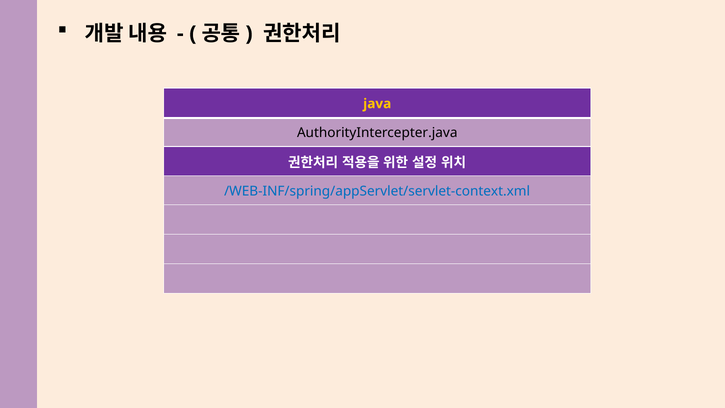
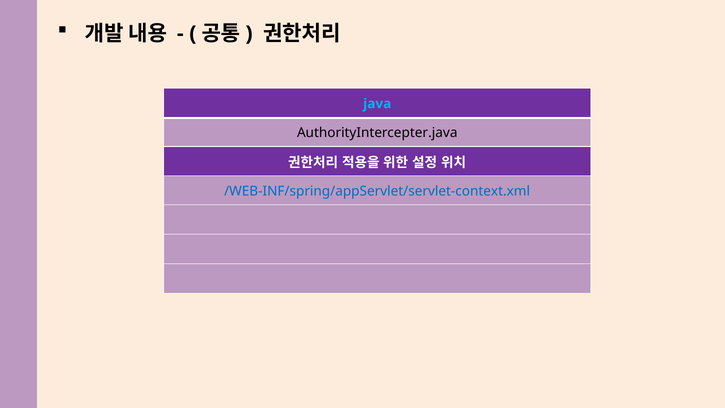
java colour: yellow -> light blue (377, 104)
